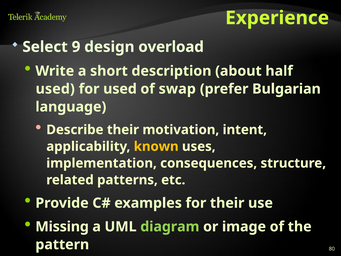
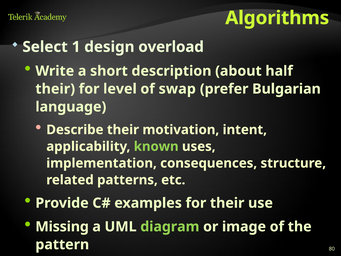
Experience: Experience -> Algorithms (277, 18)
9: 9 -> 1 (76, 47)
used: used -> their (55, 89)
for used: used -> level (120, 89)
known colour: yellow -> light green (156, 146)
